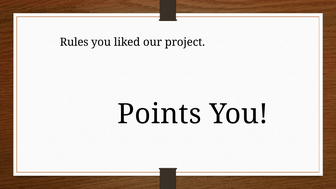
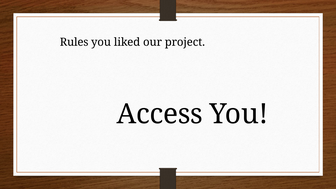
Points: Points -> Access (160, 114)
